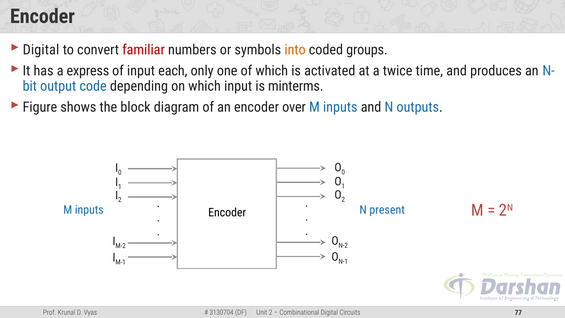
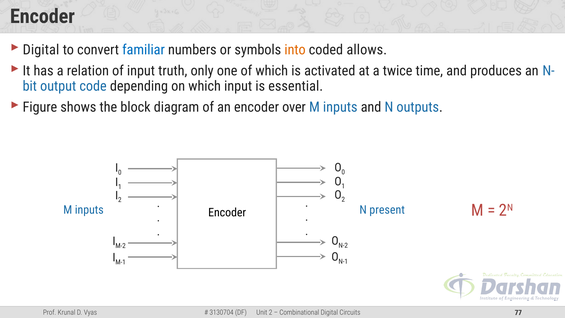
familiar colour: red -> blue (143, 50)
groups: groups -> allows (367, 50)
express: express -> relation (88, 71)
each: each -> truth (173, 71)
minterms: minterms -> essential (296, 86)
